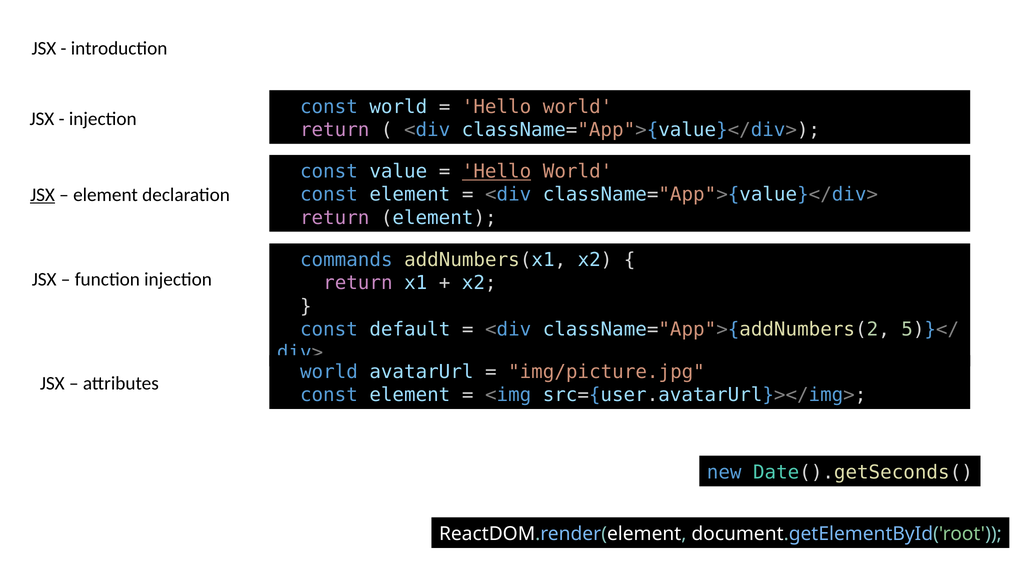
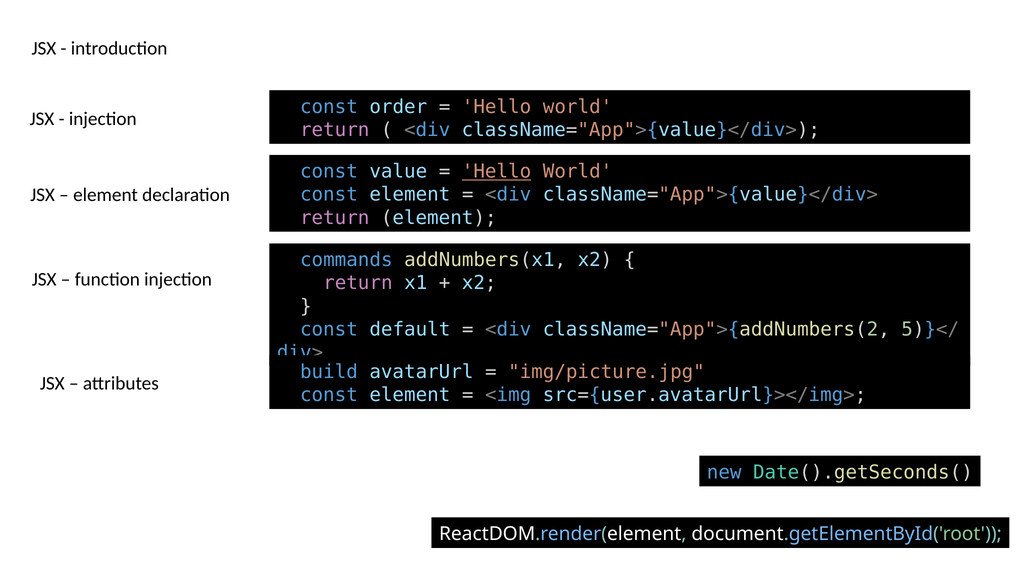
const world: world -> order (398, 107)
JSX underline: present -> none (43, 195)
world: world -> build (329, 372)
